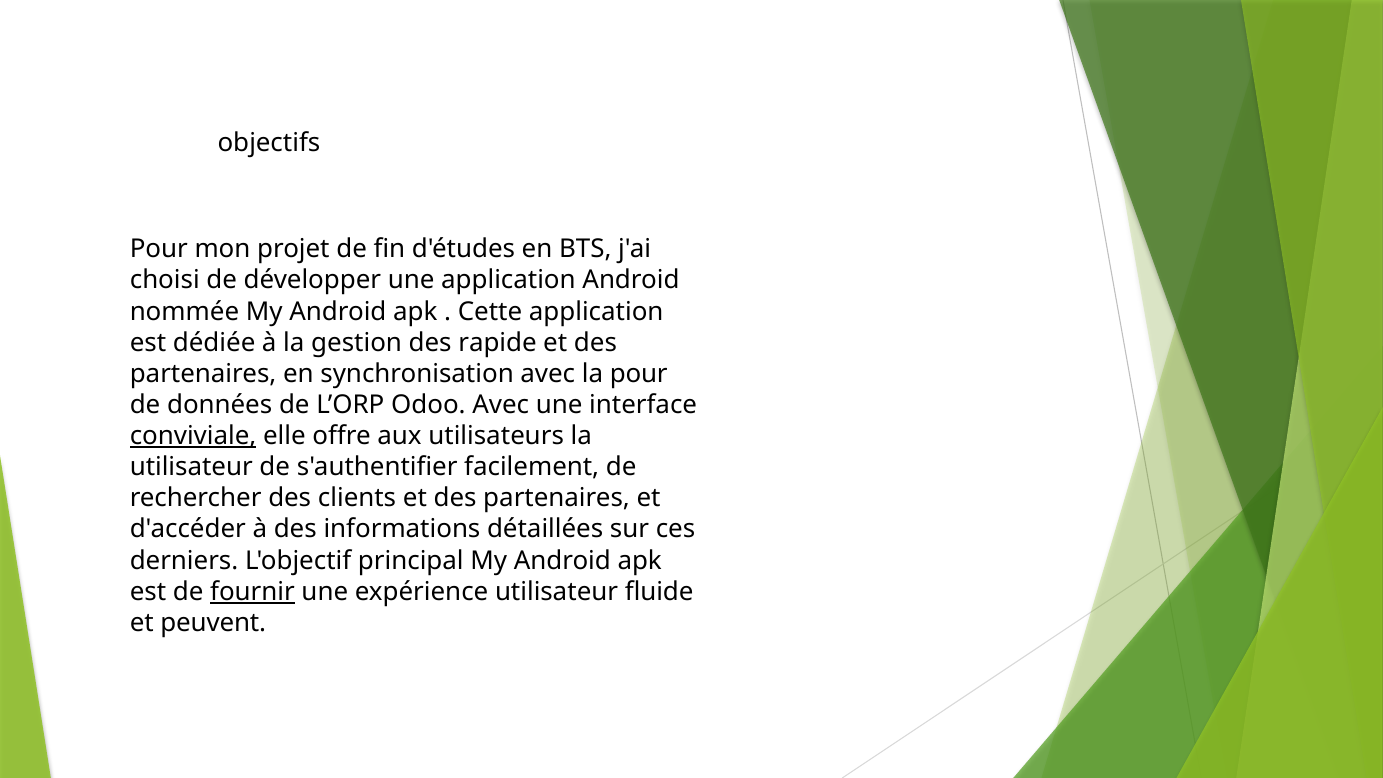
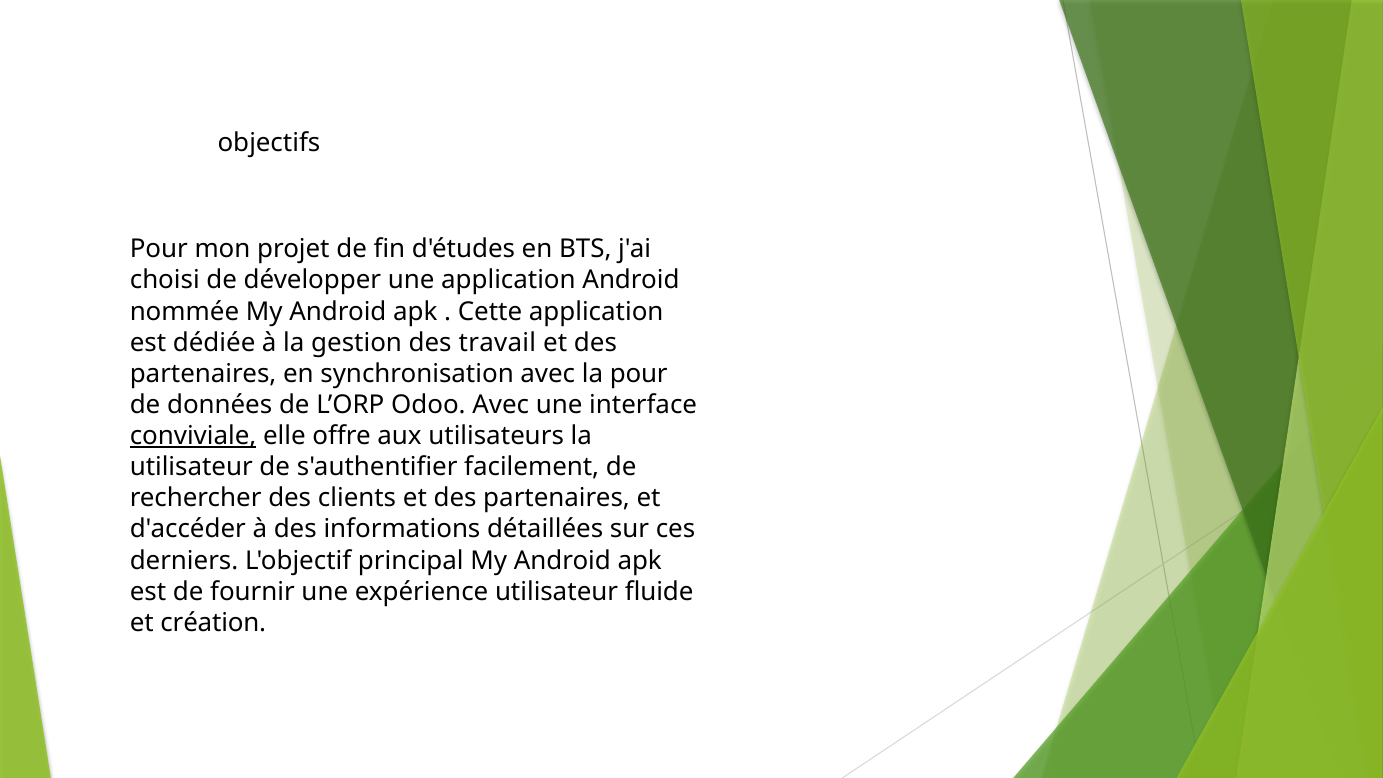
rapide: rapide -> travail (497, 343)
fournir underline: present -> none (252, 592)
peuvent: peuvent -> création (213, 623)
